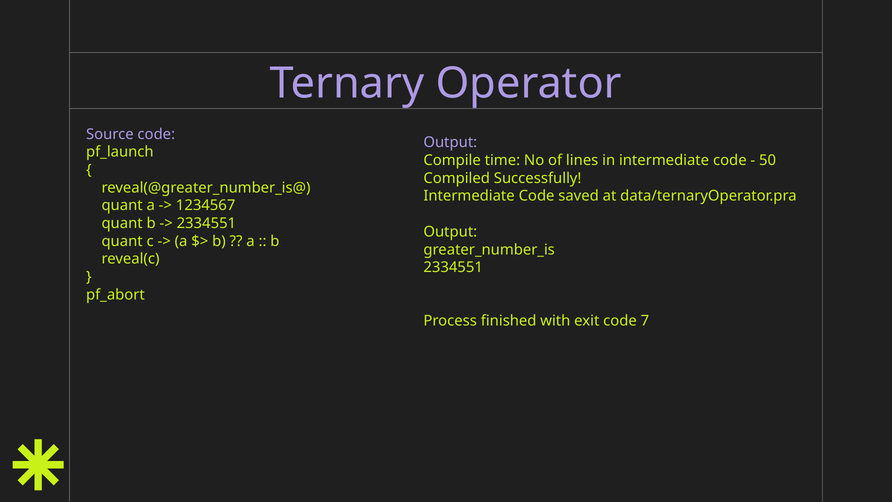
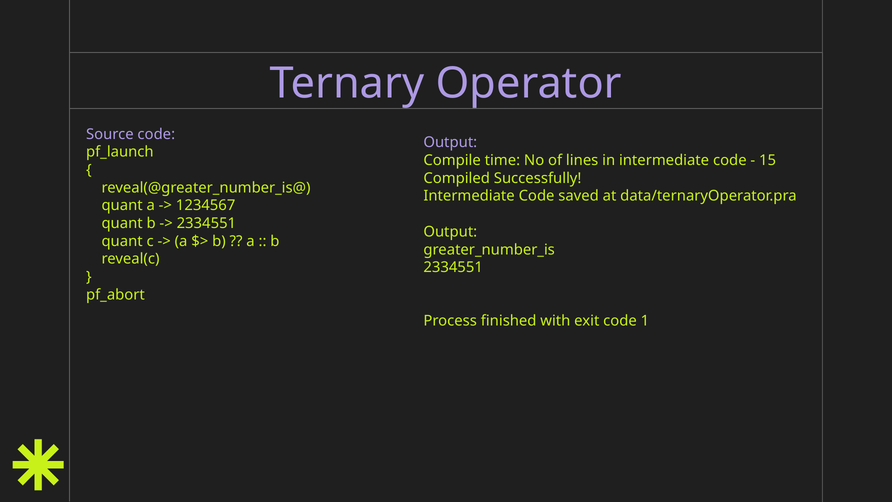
50: 50 -> 15 (768, 160)
7: 7 -> 1 (645, 321)
